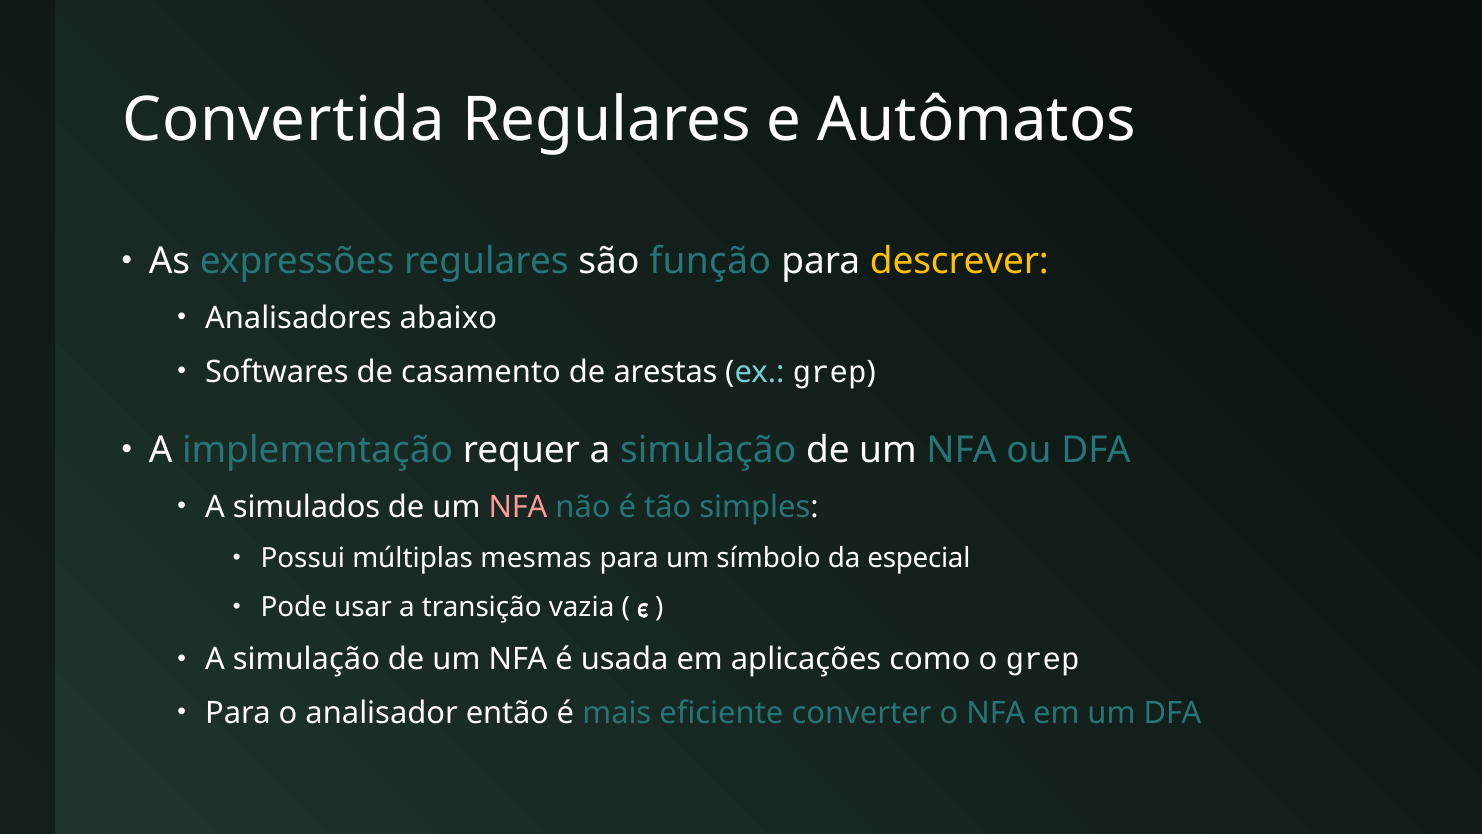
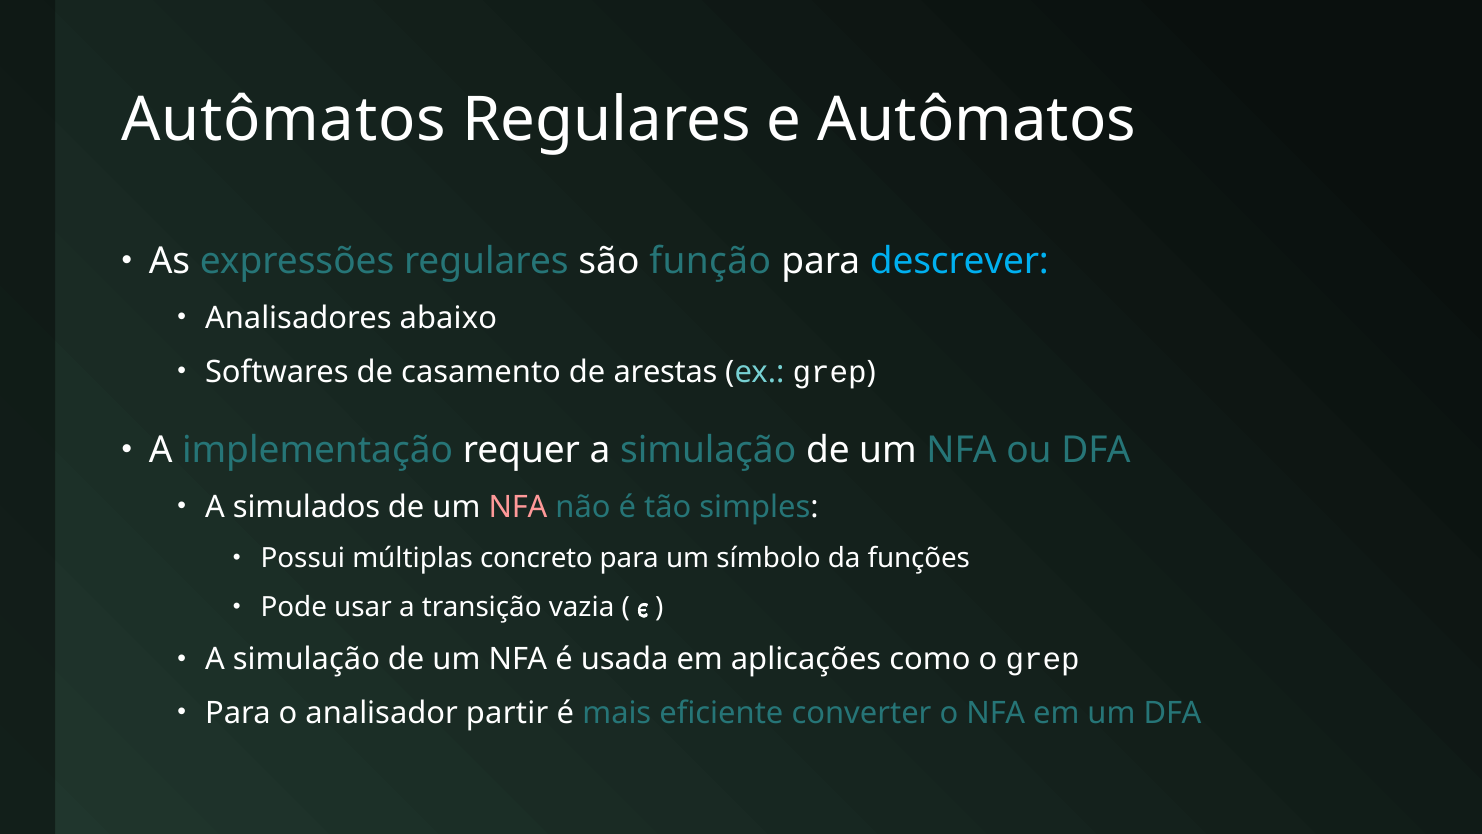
Convertida: Convertida -> Autômatos (284, 120)
descrever colour: yellow -> light blue (959, 262)
mesmas: mesmas -> concreto (536, 558)
especial: especial -> funções (919, 558)
então: então -> partir (507, 713)
